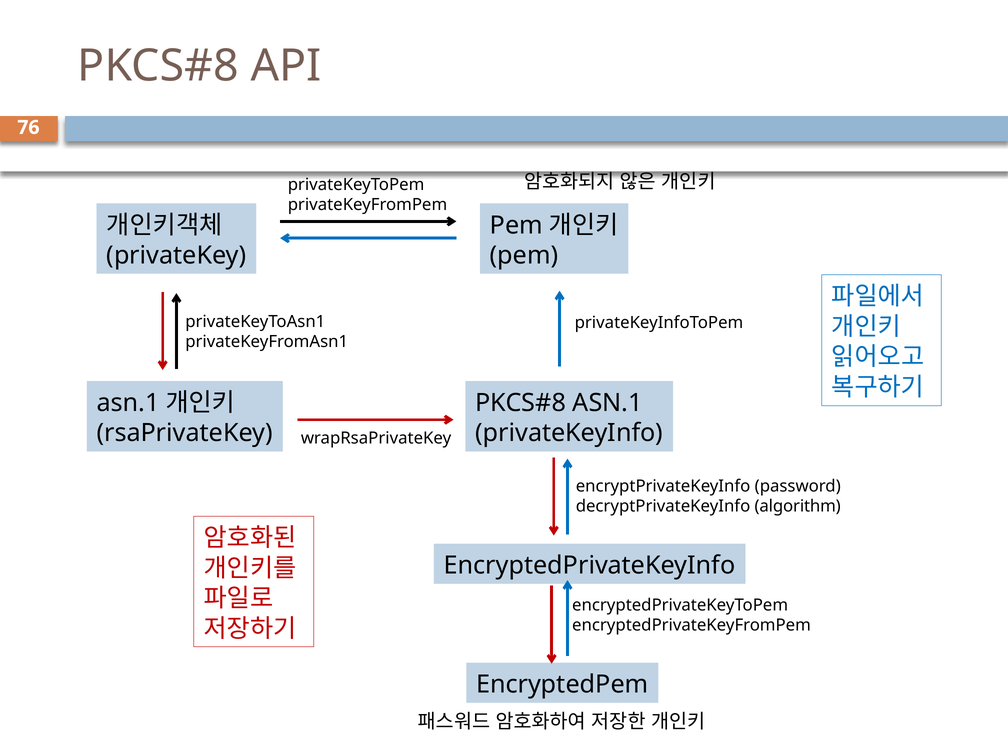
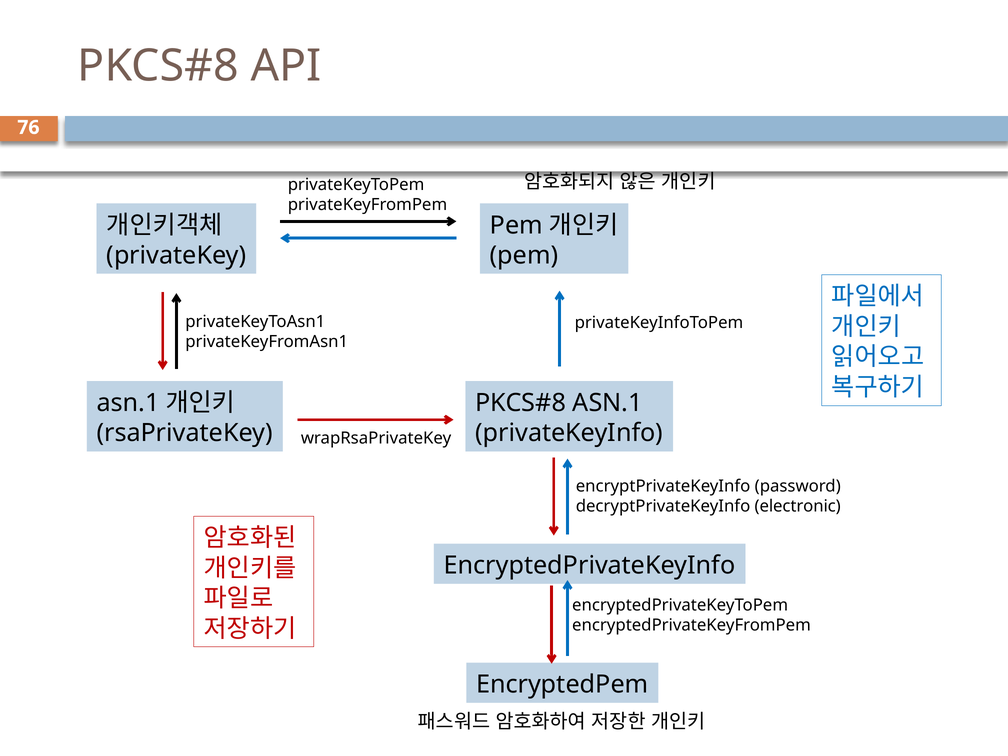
algorithm: algorithm -> electronic (798, 506)
